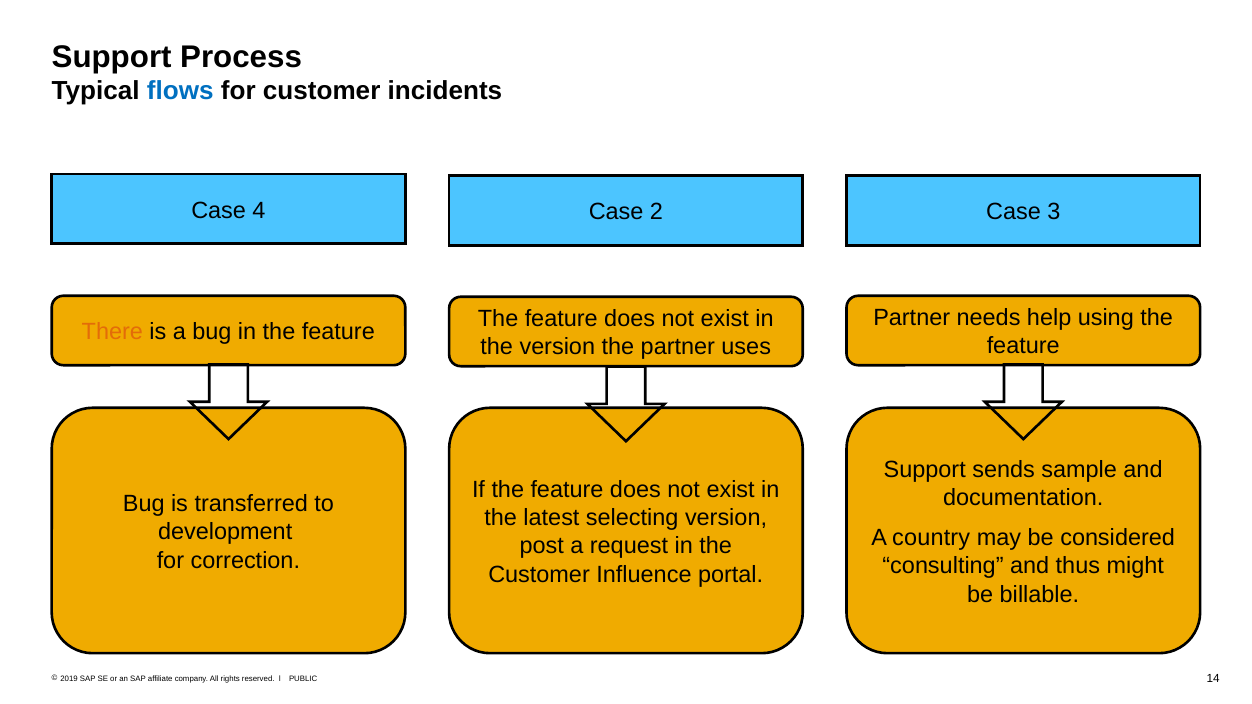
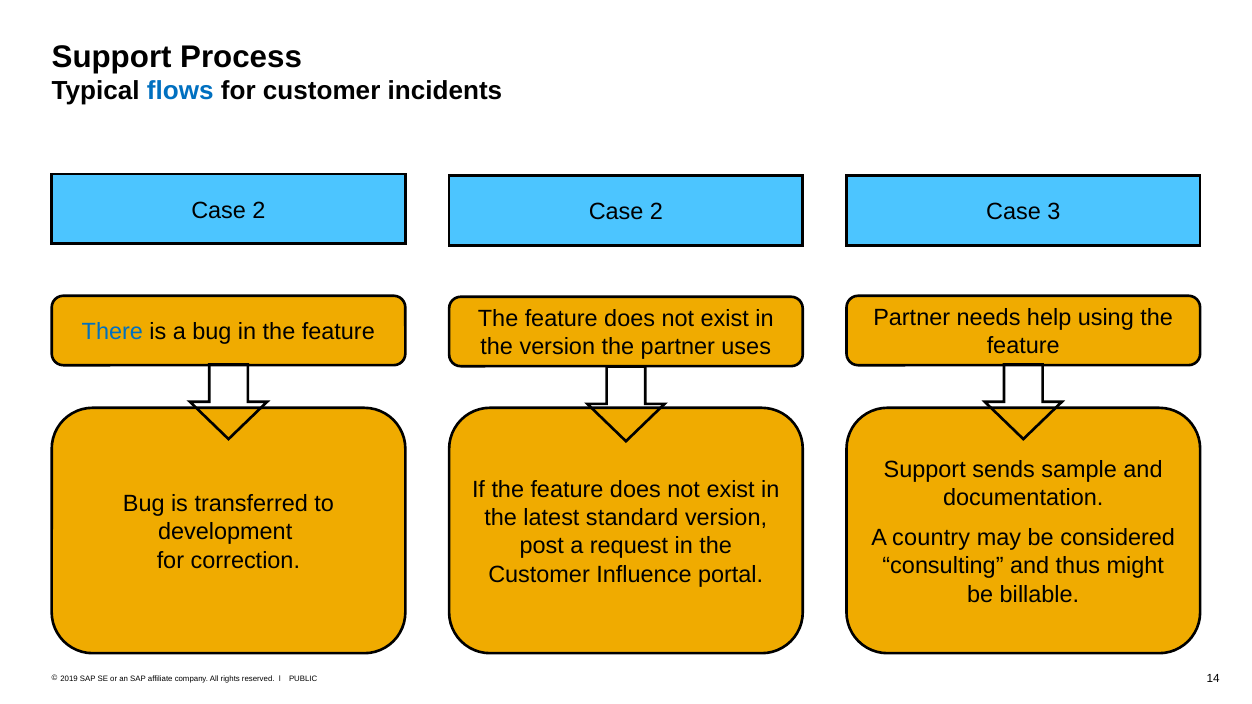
4: 4 -> 2 (259, 211)
There colour: orange -> blue (112, 332)
selecting: selecting -> standard (632, 518)
